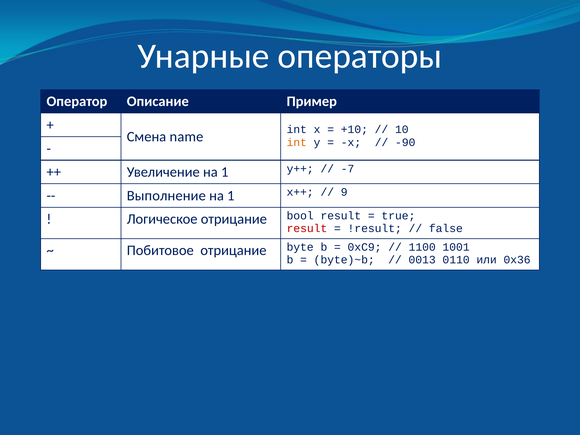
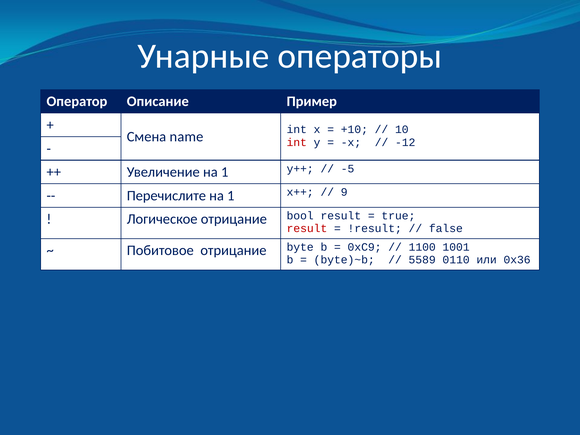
int colour: orange -> red (297, 142)
-90: -90 -> -12 (405, 142)
-7: -7 -> -5 (348, 169)
Выполнение: Выполнение -> Перечислите (166, 196)
0013: 0013 -> 5589 (422, 260)
